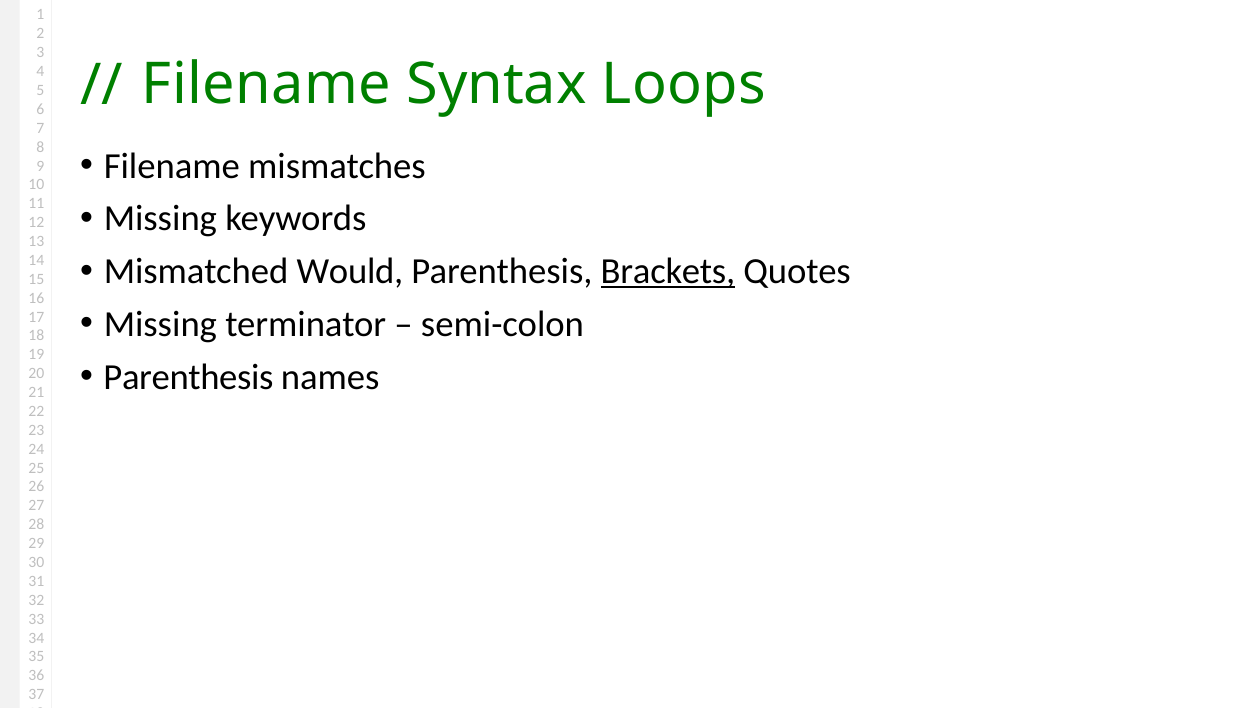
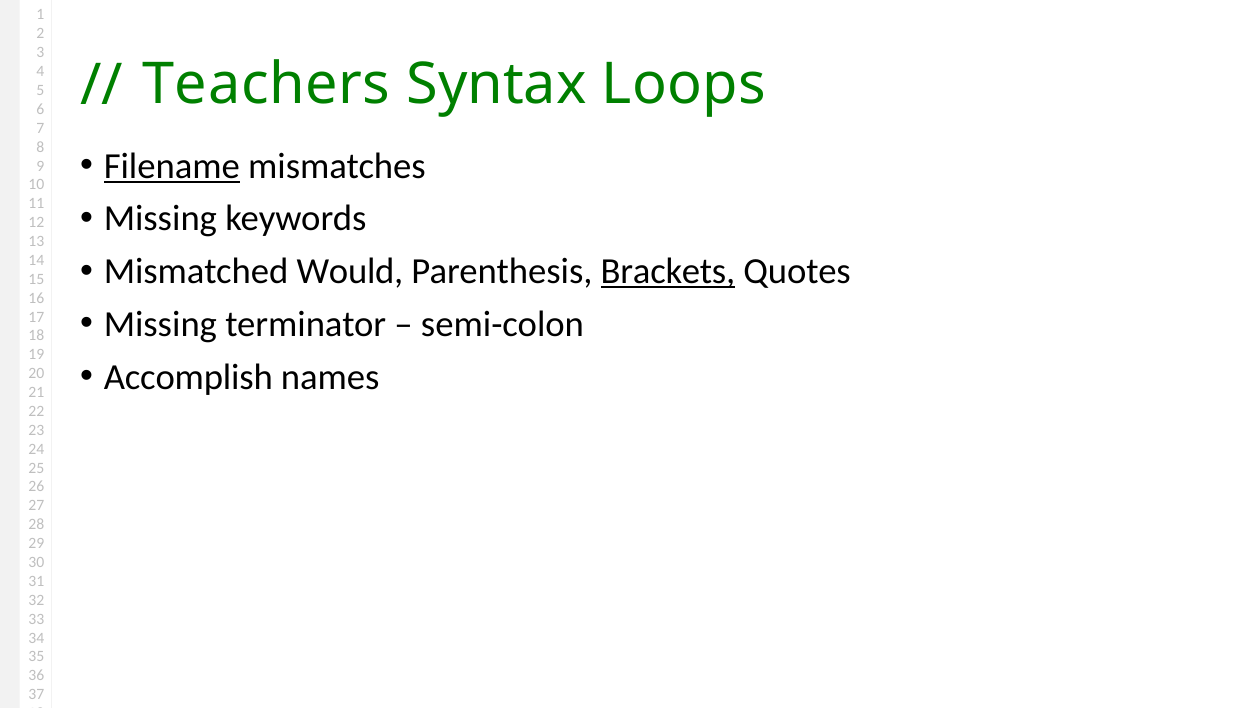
Filename: Filename -> Teachers (266, 84)
Filename underline: none -> present (172, 166)
Parenthesis: Parenthesis -> Accomplish (188, 377)
